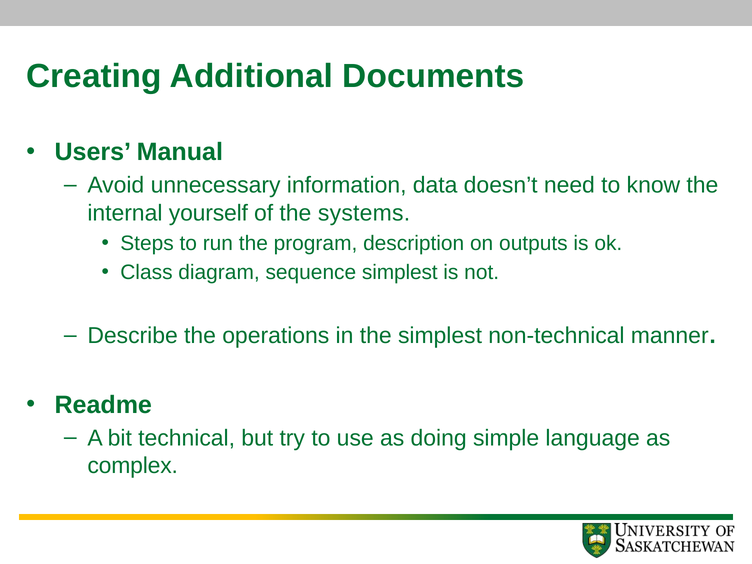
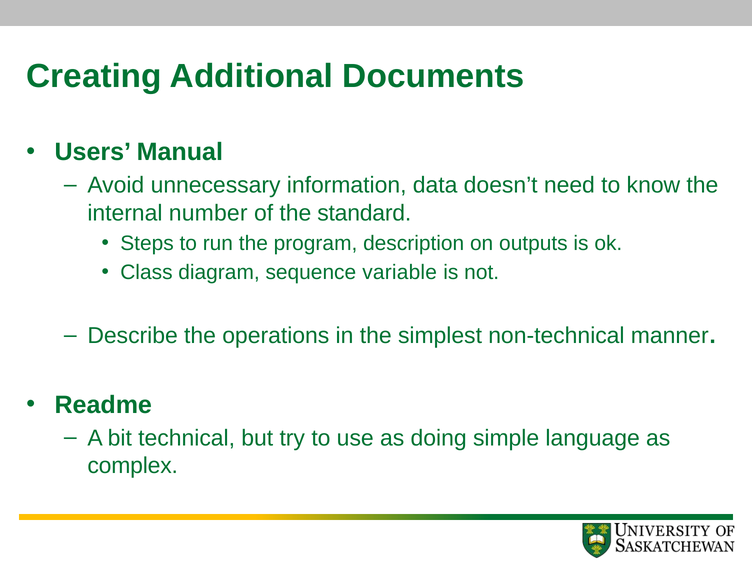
yourself: yourself -> number (208, 213)
systems: systems -> standard (364, 213)
sequence simplest: simplest -> variable (400, 273)
